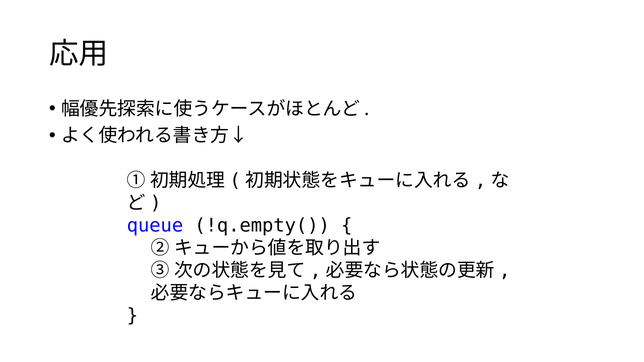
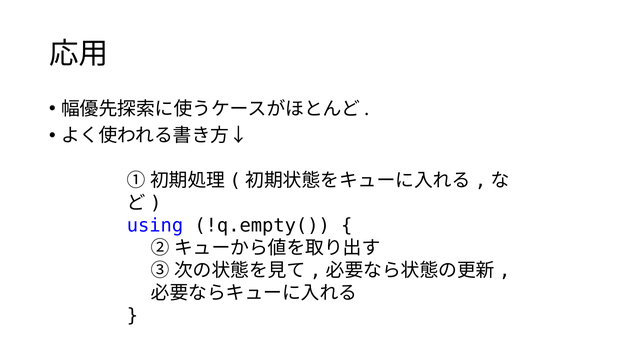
queue: queue -> using (155, 226)
